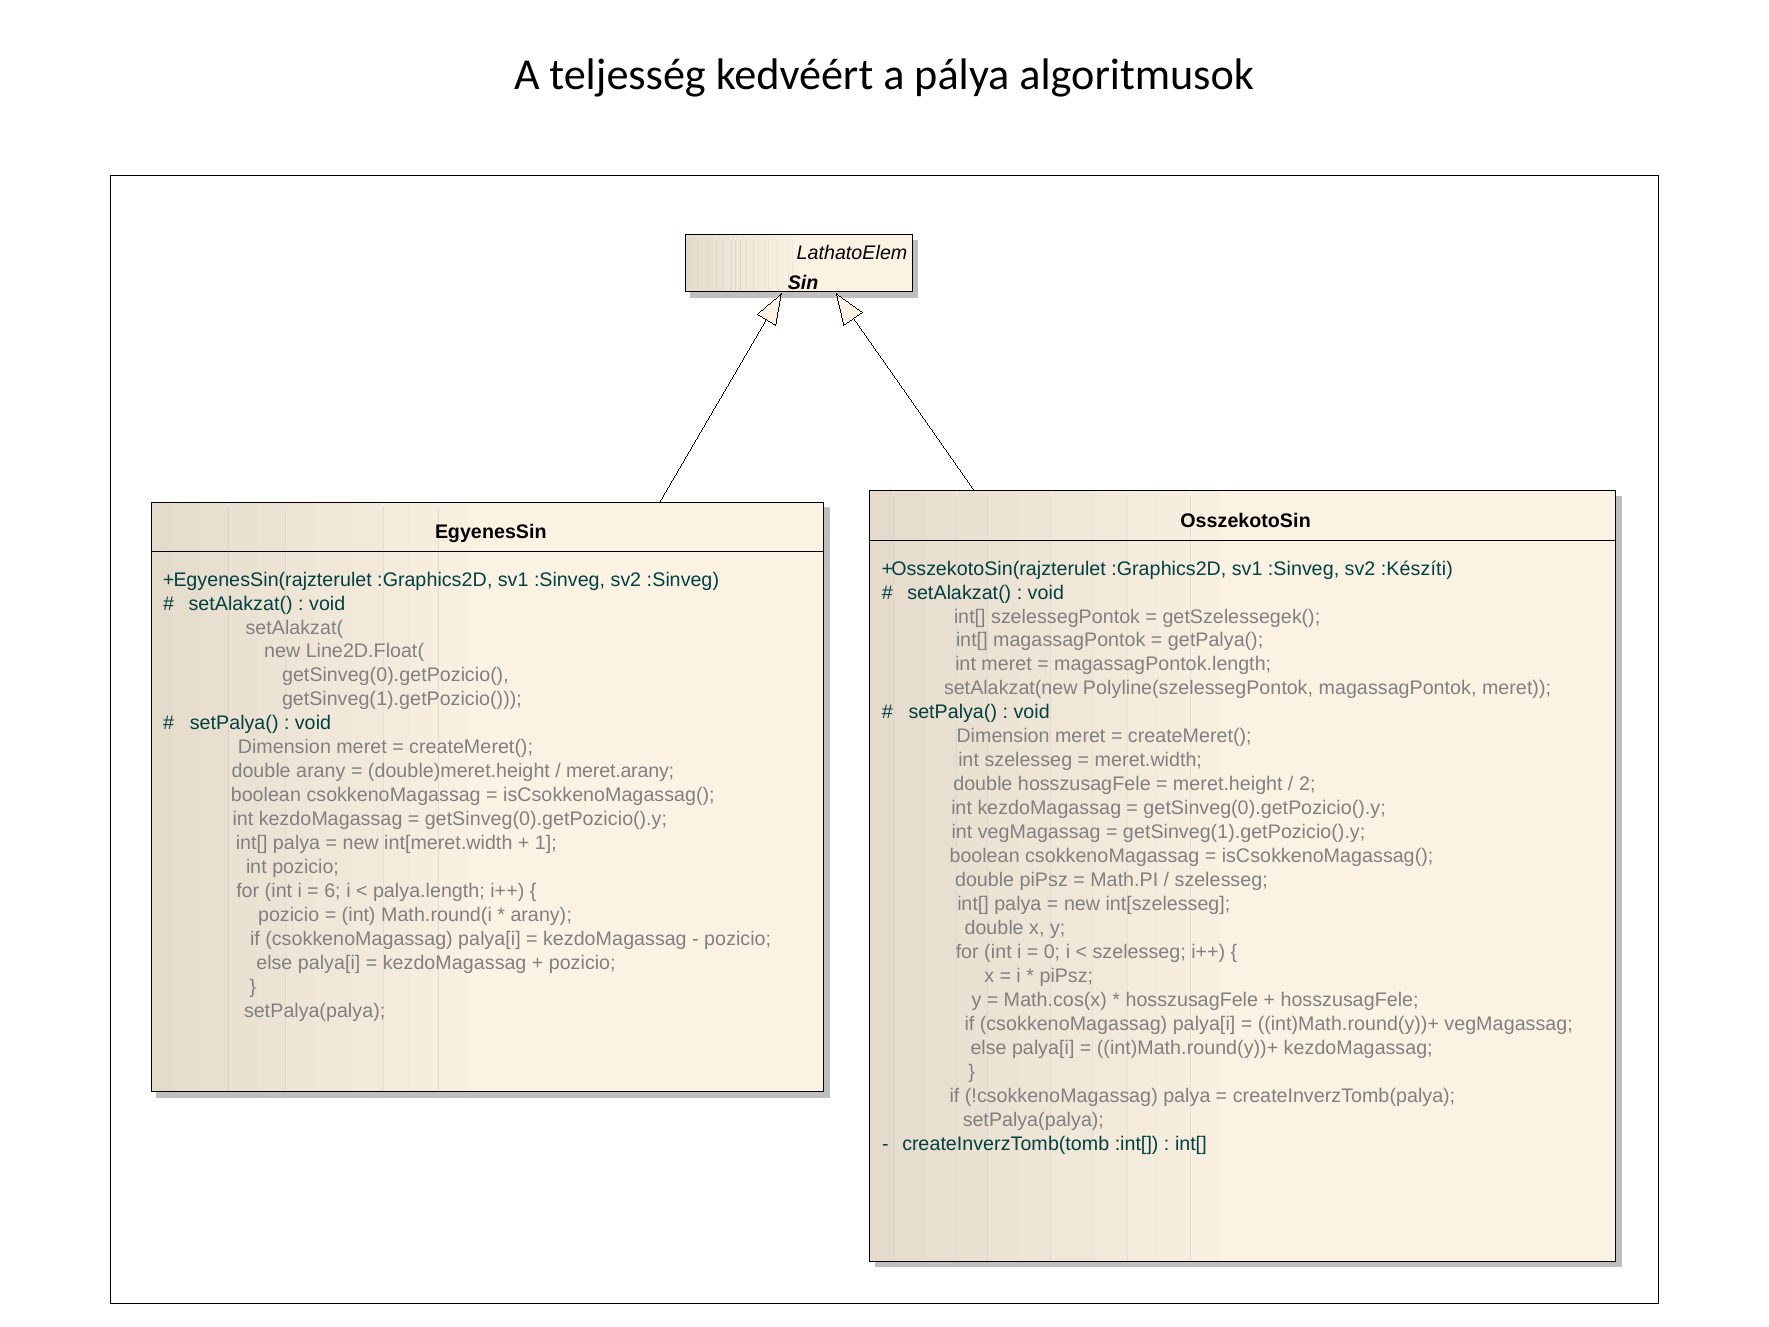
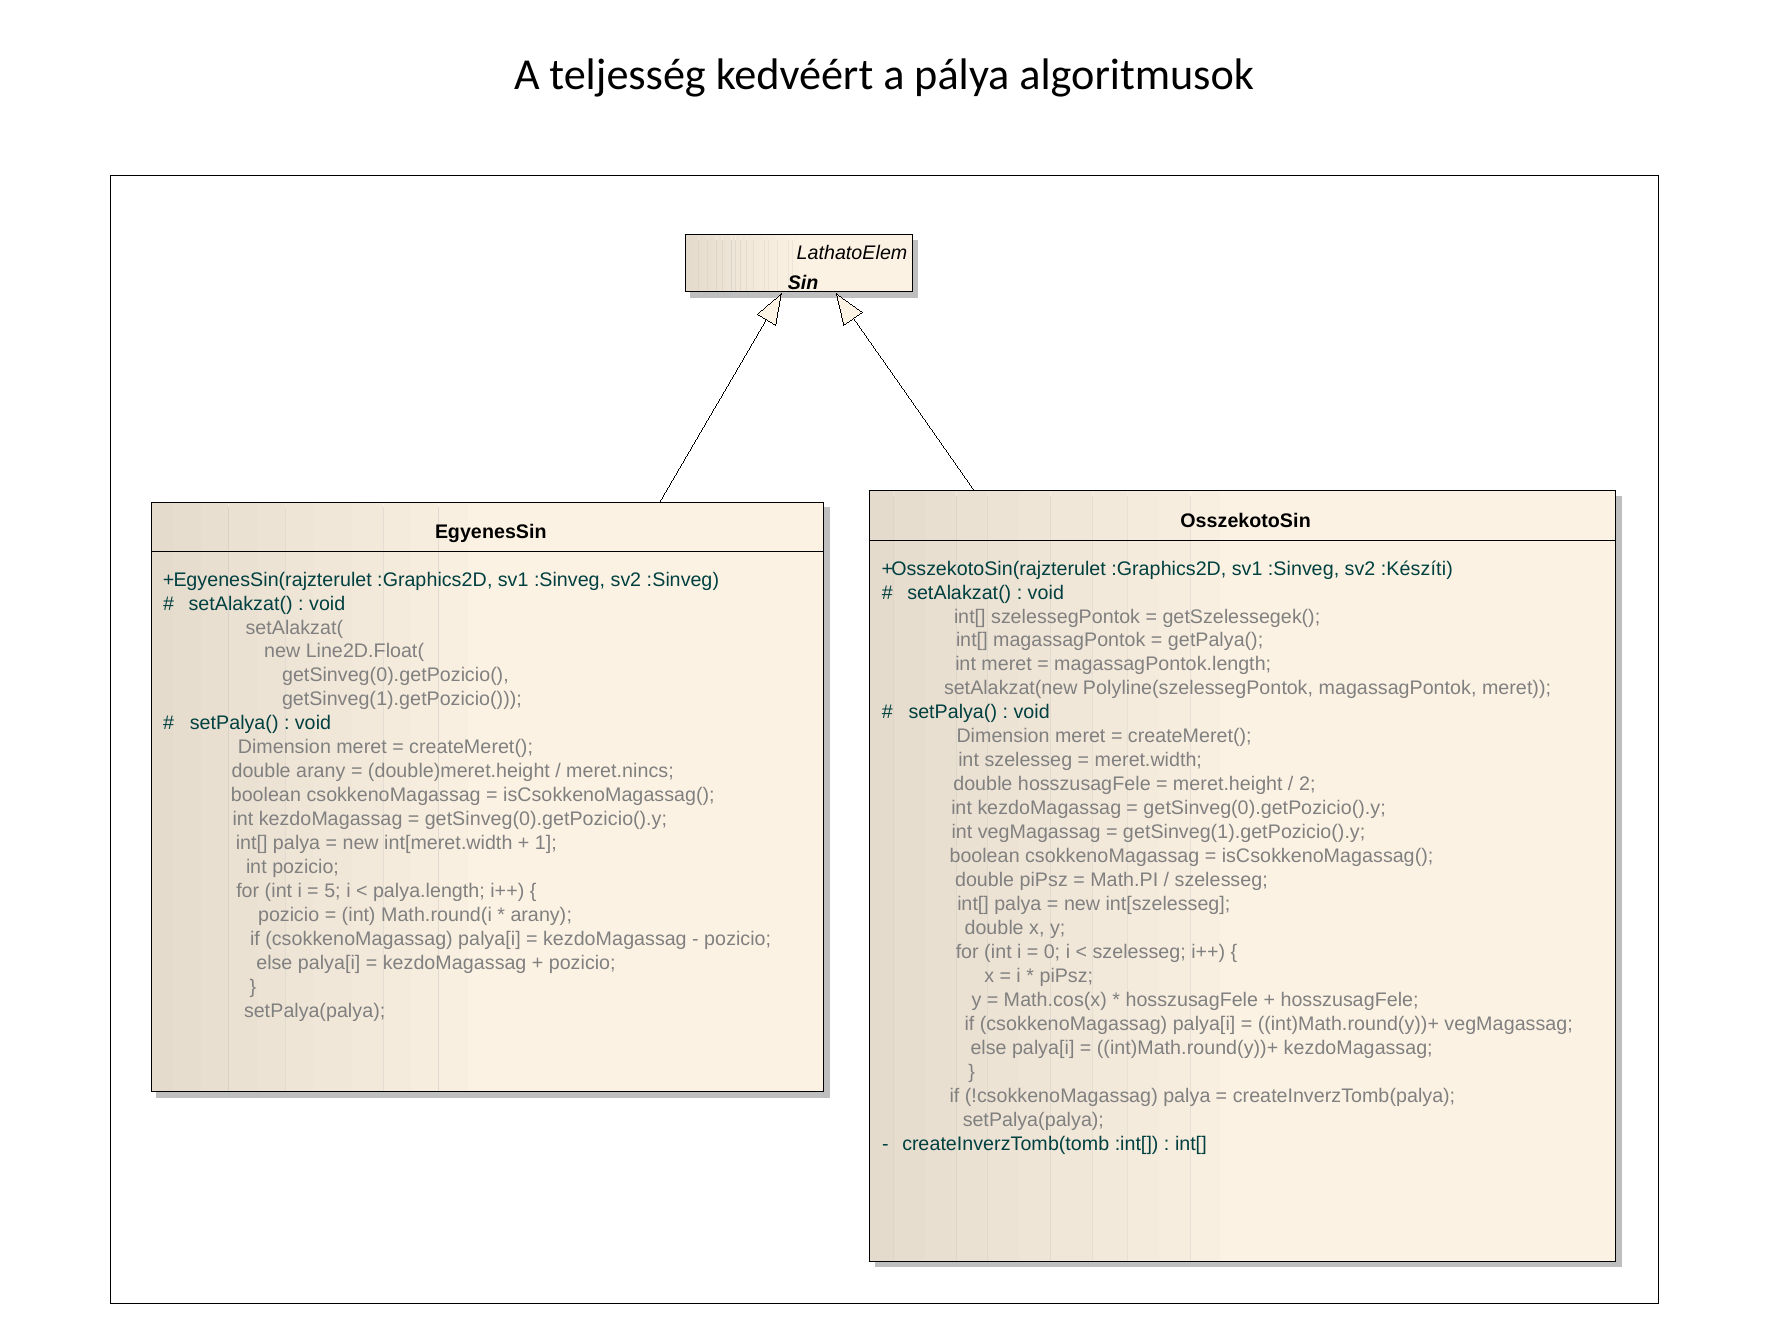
meret.arany: meret.arany -> meret.nincs (620, 771)
6: 6 -> 5 (332, 891)
